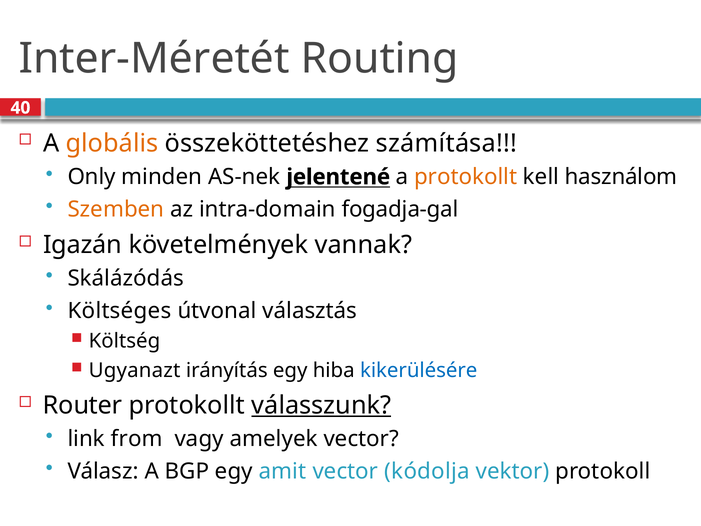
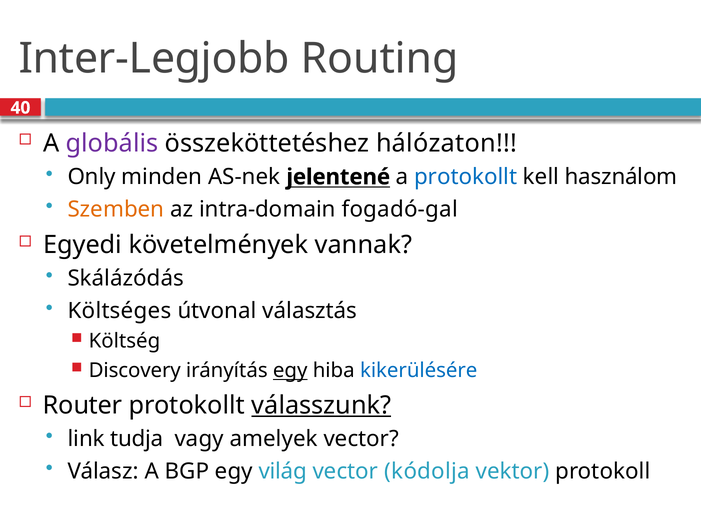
Inter-Méretét: Inter-Méretét -> Inter-Legjobb (154, 58)
globális colour: orange -> purple (112, 143)
számítása: számítása -> hálózaton (447, 143)
protokollt colour: orange -> blue (466, 177)
fogadja-gal: fogadja-gal -> fogadó-gal (400, 209)
Igazán: Igazán -> Egyedi (83, 245)
Ugyanazt: Ugyanazt -> Discovery (135, 370)
egy underline: none -> present (290, 370)
from: from -> tudja (137, 439)
amit: amit -> világ (283, 471)
